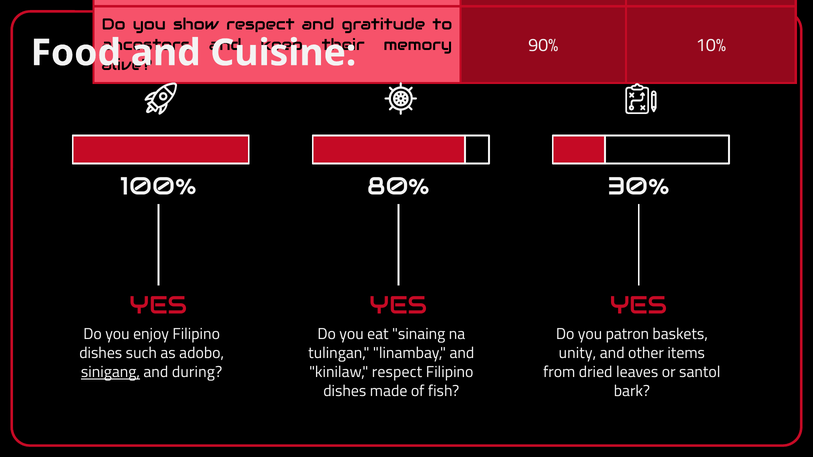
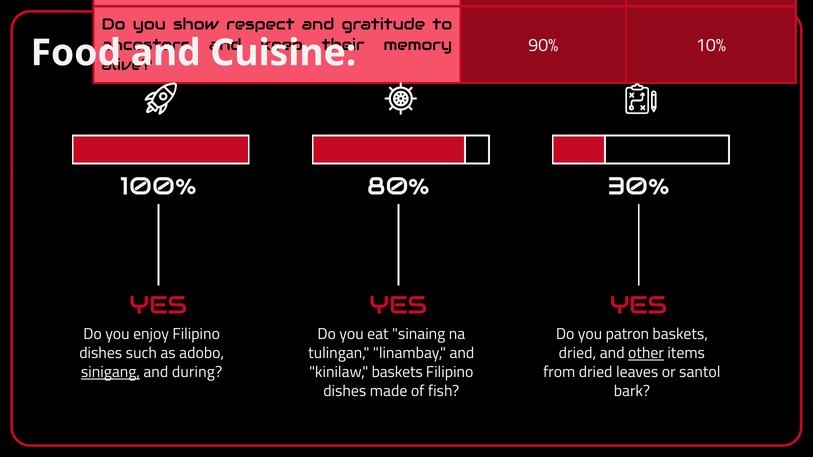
unity: unity -> dried (577, 353)
other underline: none -> present (646, 353)
kinilaw respect: respect -> baskets (397, 372)
